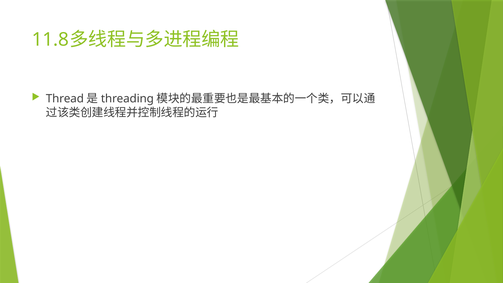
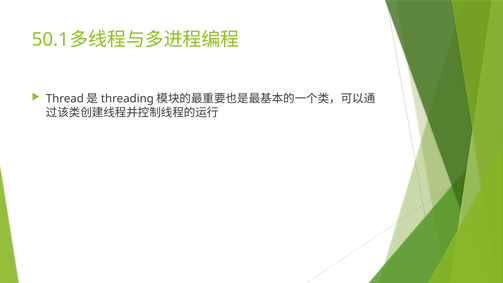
11.8: 11.8 -> 50.1 (50, 40)
